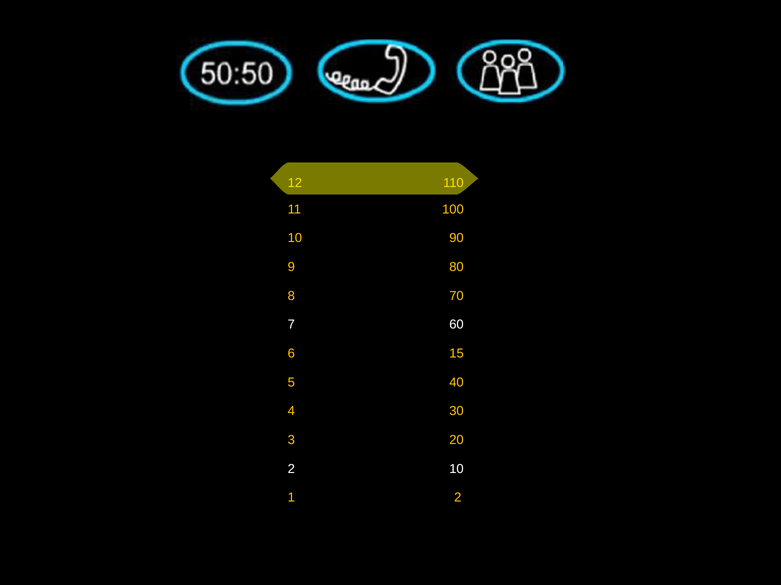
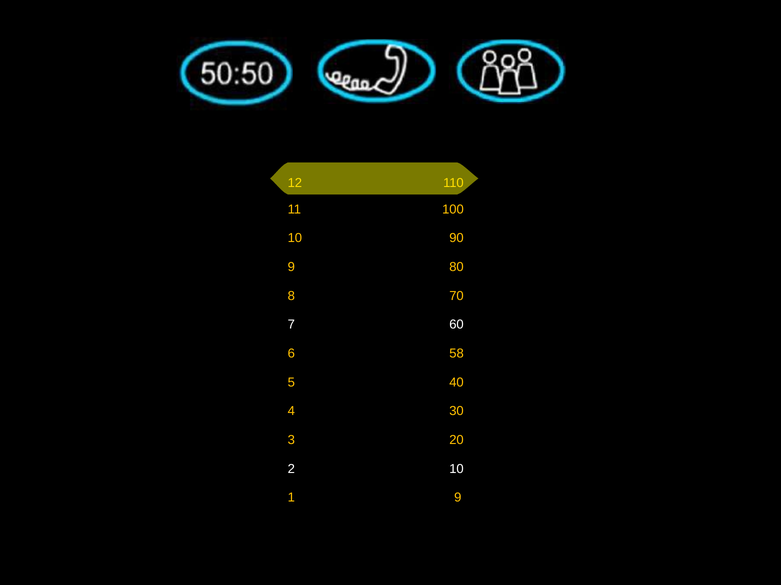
15: 15 -> 58 (457, 354)
1 2: 2 -> 9 (458, 498)
